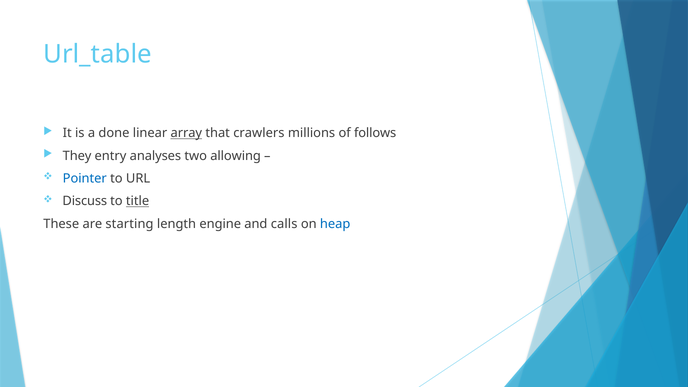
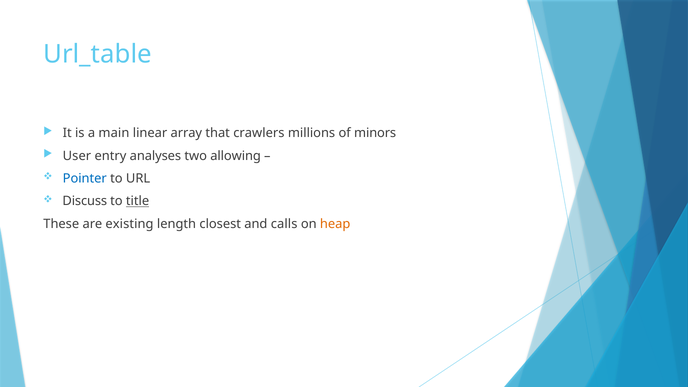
done: done -> main (114, 133)
array underline: present -> none (186, 133)
follows: follows -> minors (375, 133)
They: They -> User (77, 156)
starting: starting -> existing (129, 224)
engine: engine -> closest (220, 224)
heap colour: blue -> orange (335, 224)
